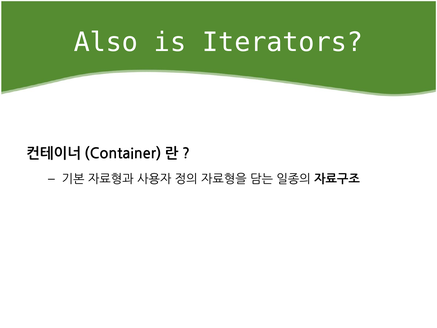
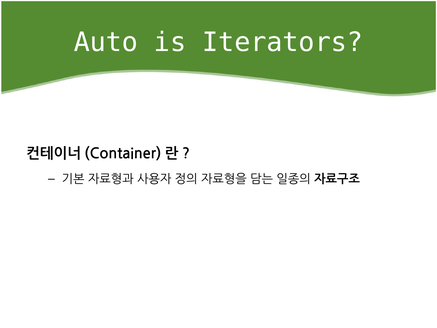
Also: Also -> Auto (106, 42)
